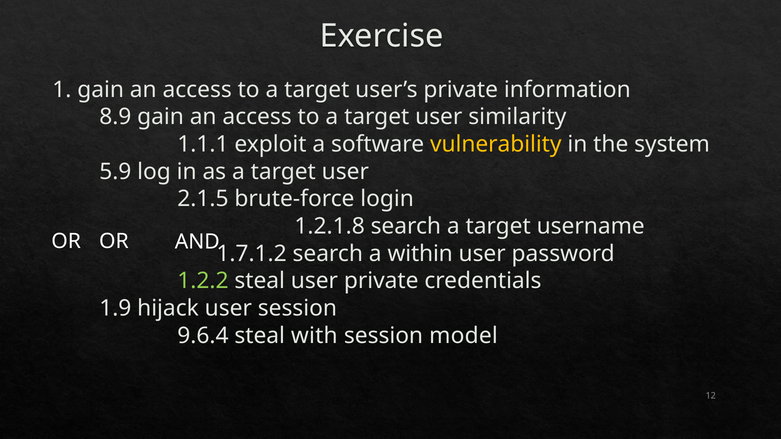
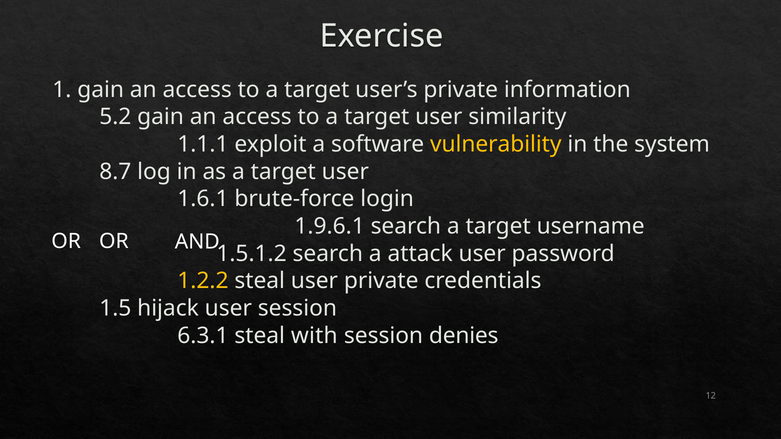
8.9: 8.9 -> 5.2 (115, 117)
5.9: 5.9 -> 8.7 (115, 172)
2.1.5: 2.1.5 -> 1.6.1 (203, 199)
1.2.1.8: 1.2.1.8 -> 1.9.6.1 (330, 226)
1.7.1.2: 1.7.1.2 -> 1.5.1.2 (252, 254)
within: within -> attack (420, 254)
1.2.2 colour: light green -> yellow (203, 281)
1.9: 1.9 -> 1.5 (115, 309)
9.6.4: 9.6.4 -> 6.3.1 (203, 336)
model: model -> denies (464, 336)
